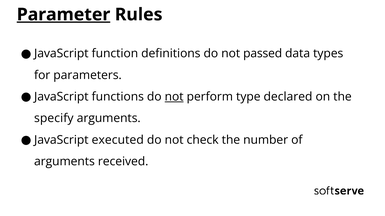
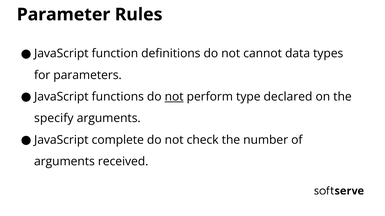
Parameter underline: present -> none (64, 15)
passed: passed -> cannot (263, 54)
executed: executed -> complete (118, 140)
